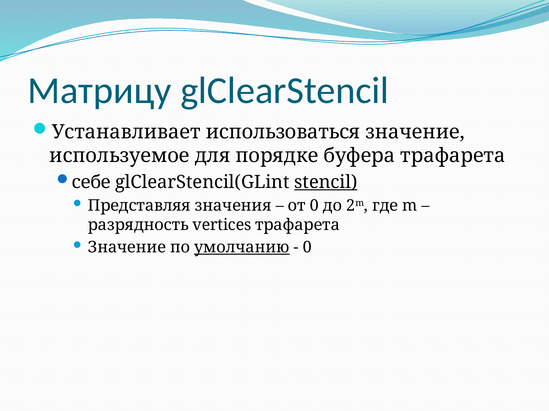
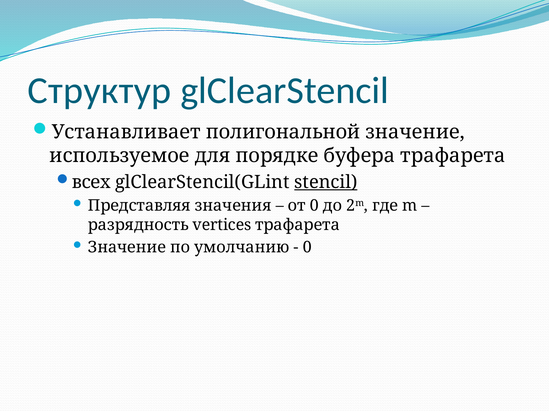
Матрицу: Матрицу -> Структур (99, 91)
использоваться: использоваться -> полигональной (283, 132)
себе: себе -> всех (91, 182)
умолчанию underline: present -> none (242, 248)
